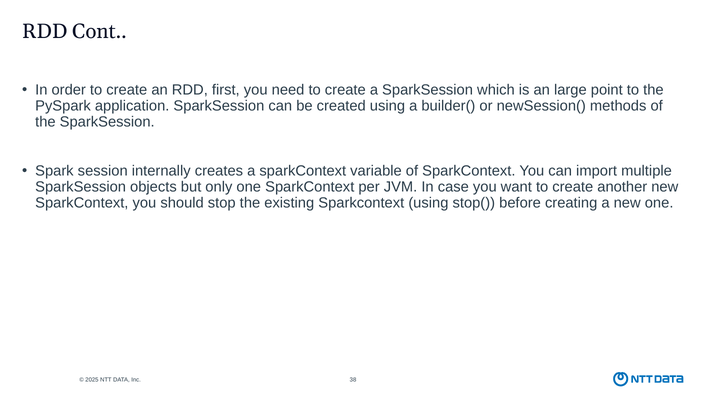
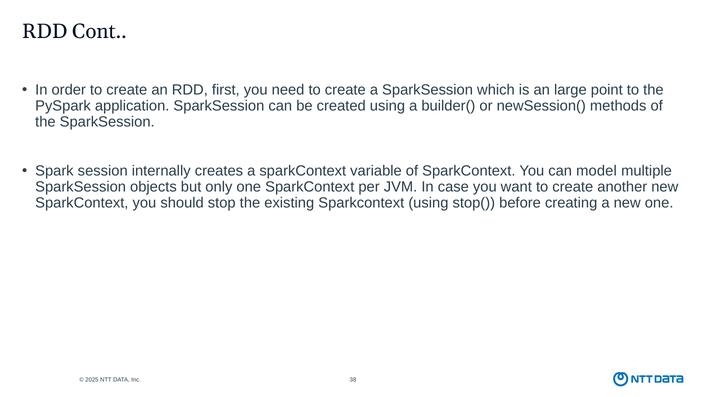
import: import -> model (597, 171)
